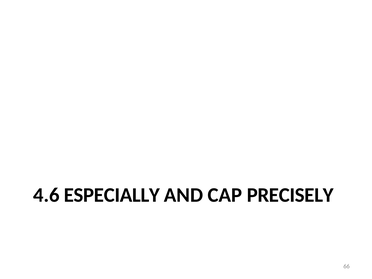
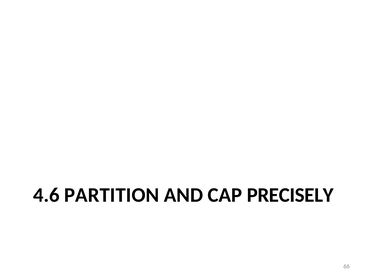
ESPECIALLY: ESPECIALLY -> PARTITION (112, 195)
